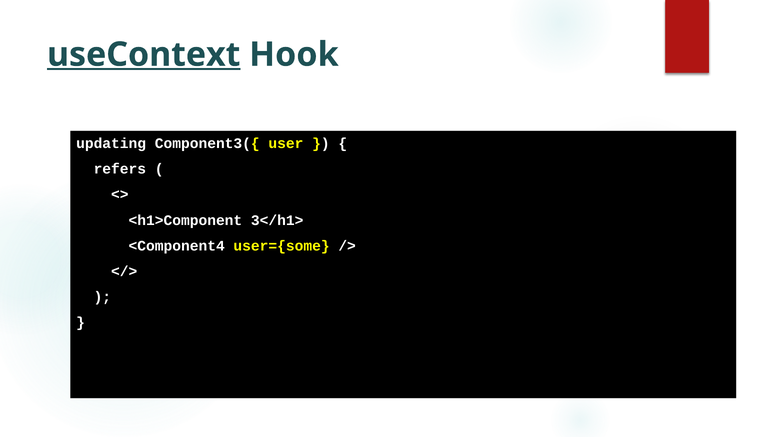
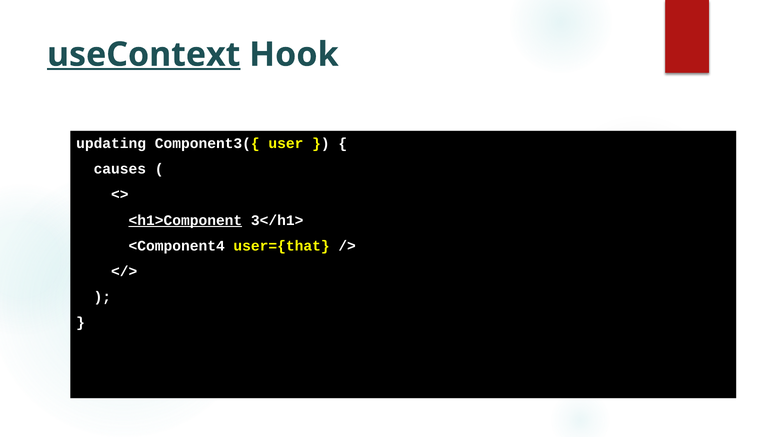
refers: refers -> causes (120, 169)
<h1>Component underline: none -> present (185, 220)
user={some: user={some -> user={that (282, 246)
